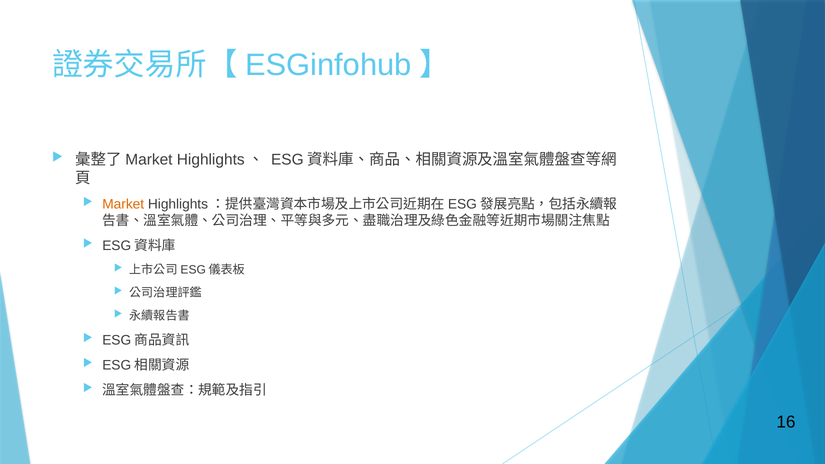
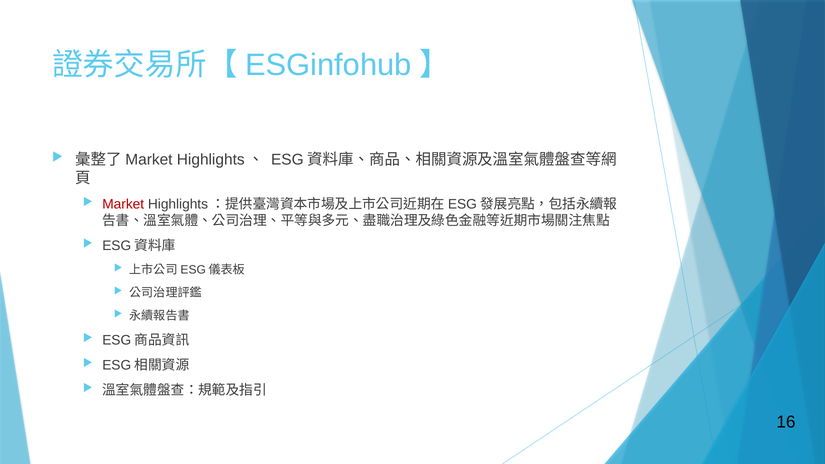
Market colour: orange -> red (123, 204)
